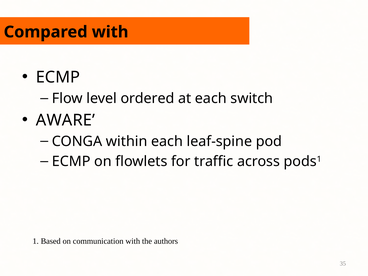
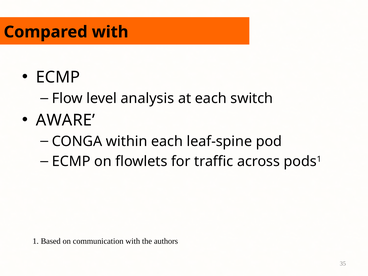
ordered: ordered -> analysis (147, 98)
